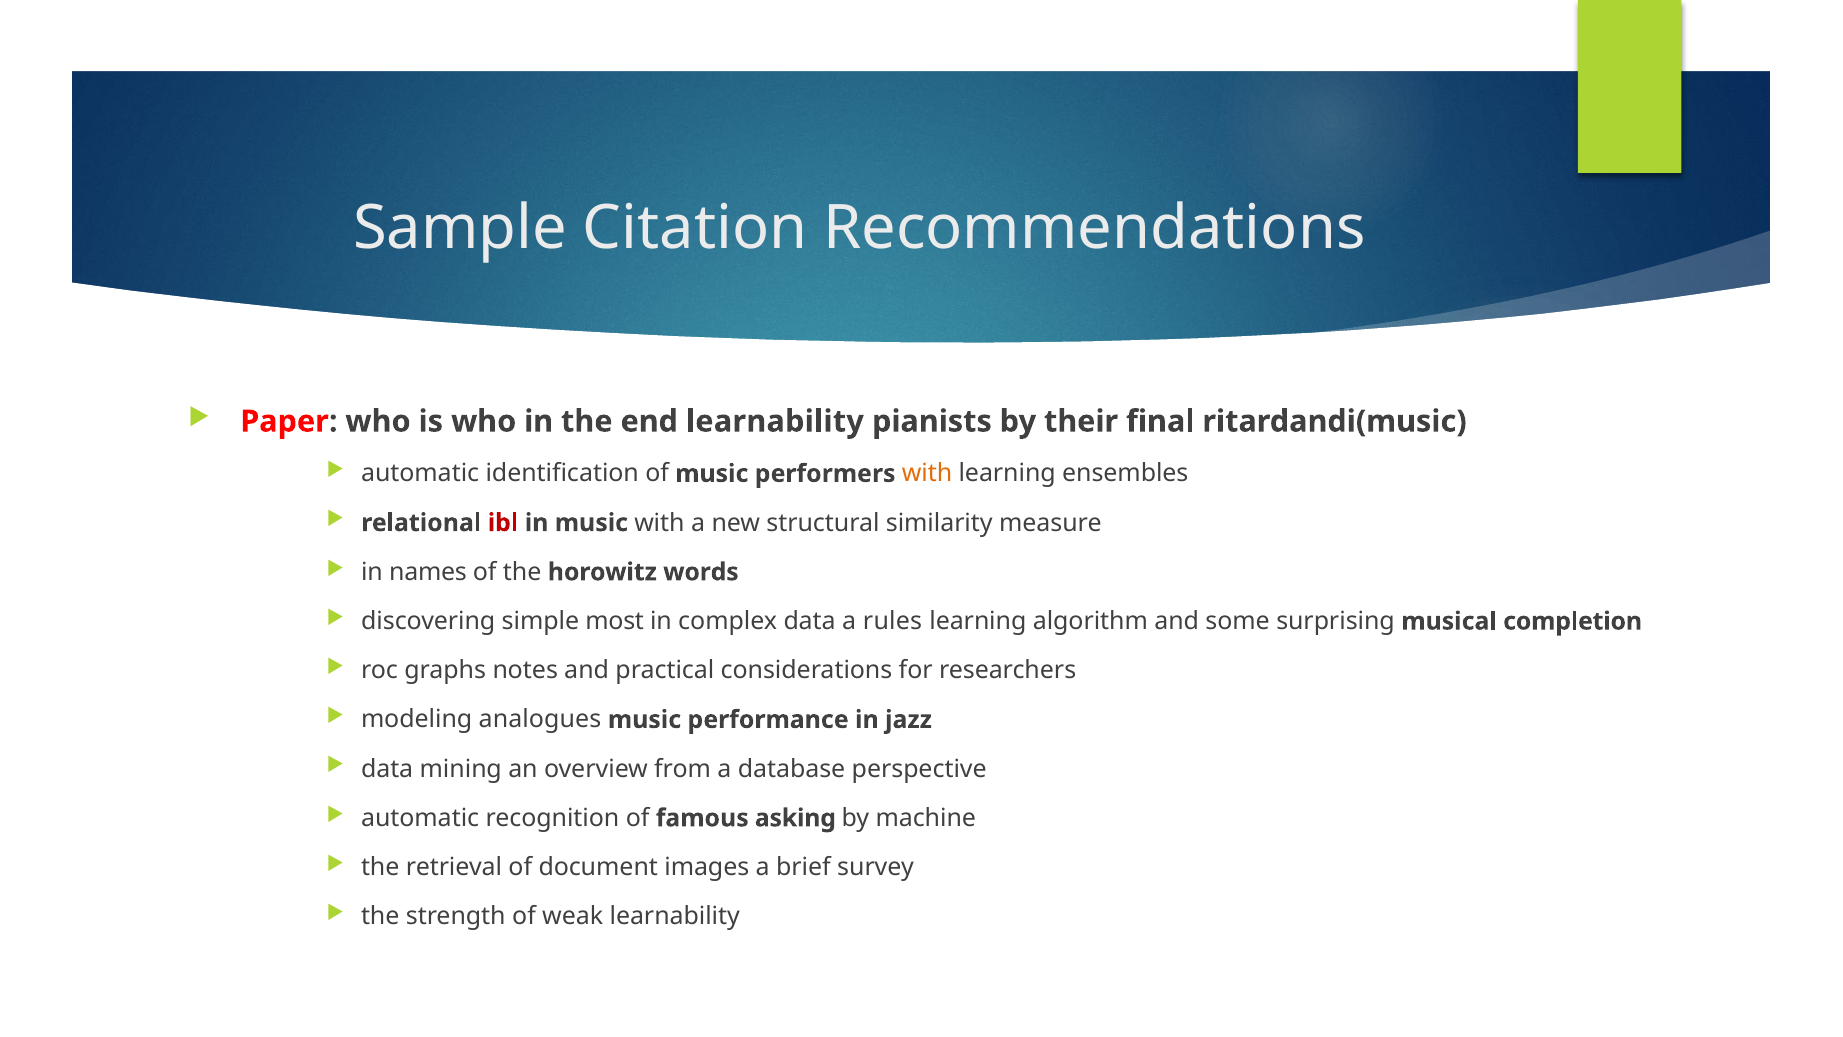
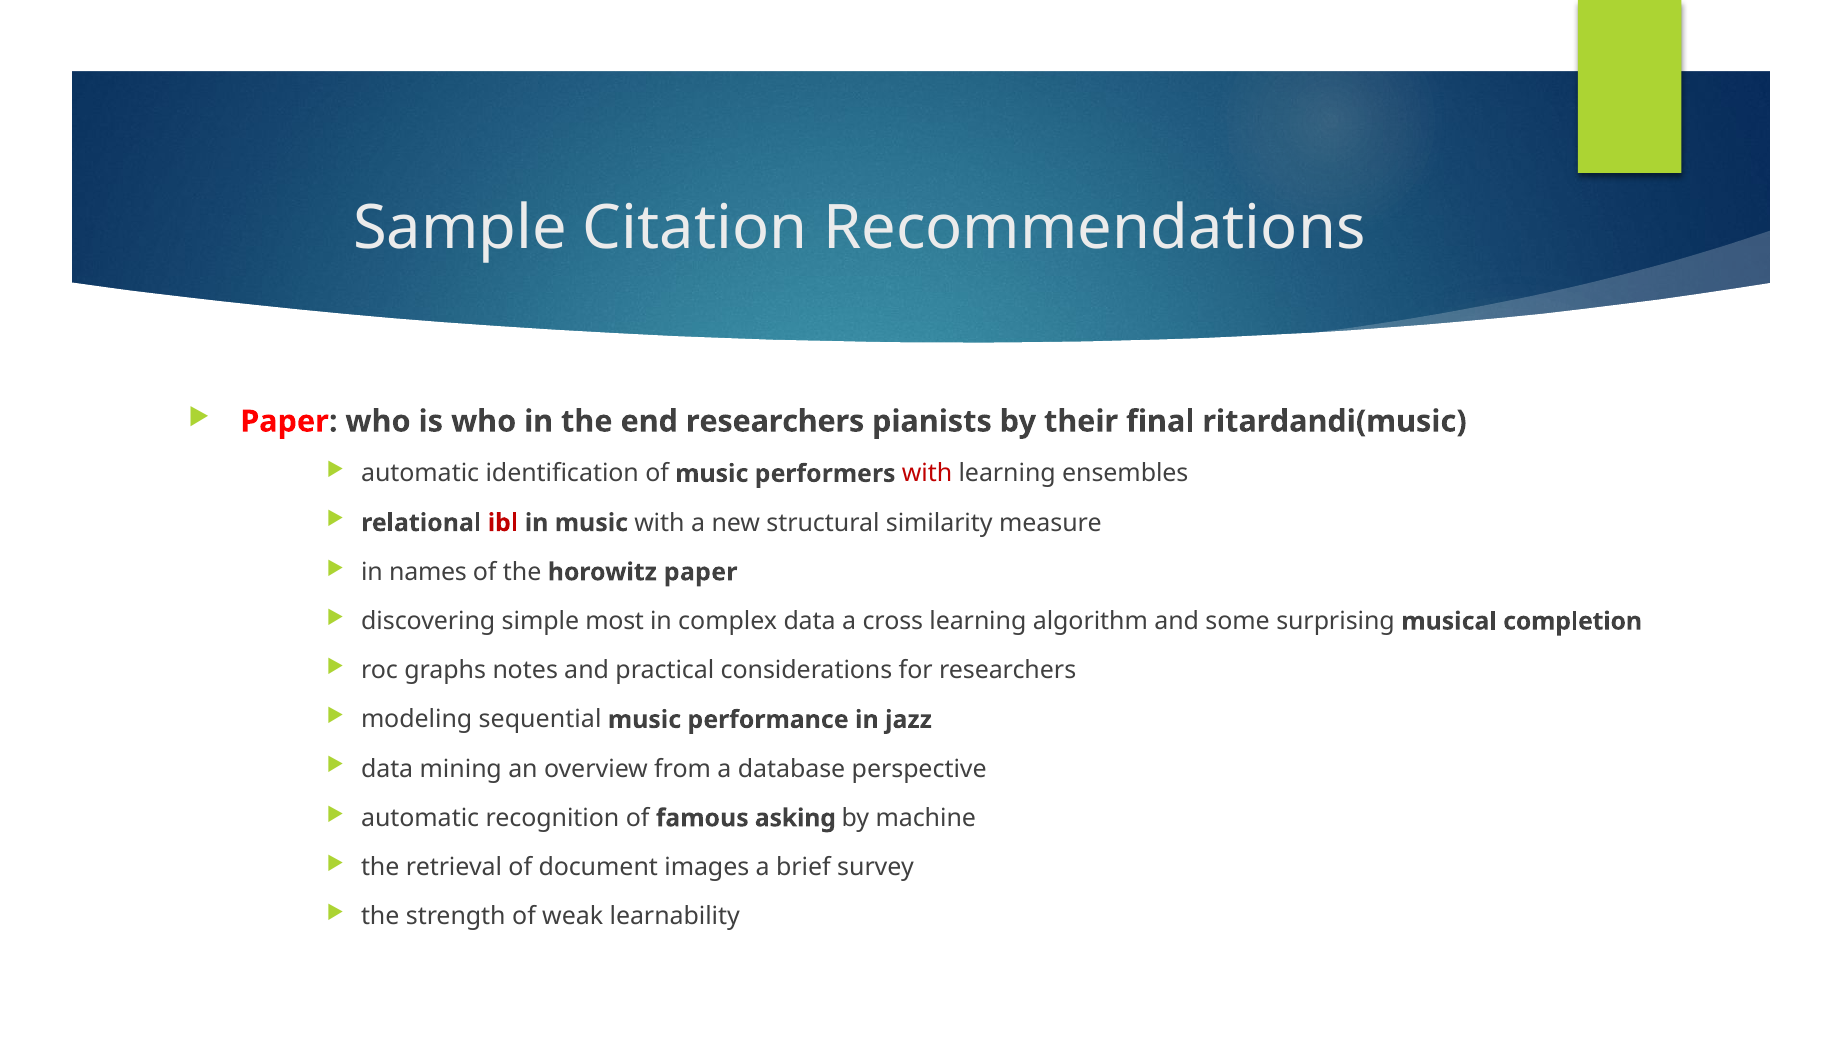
end learnability: learnability -> researchers (775, 421)
with colour: orange -> red (927, 474)
horowitz words: words -> paper (701, 572)
rules: rules -> cross (893, 621)
analogues: analogues -> sequential (540, 719)
